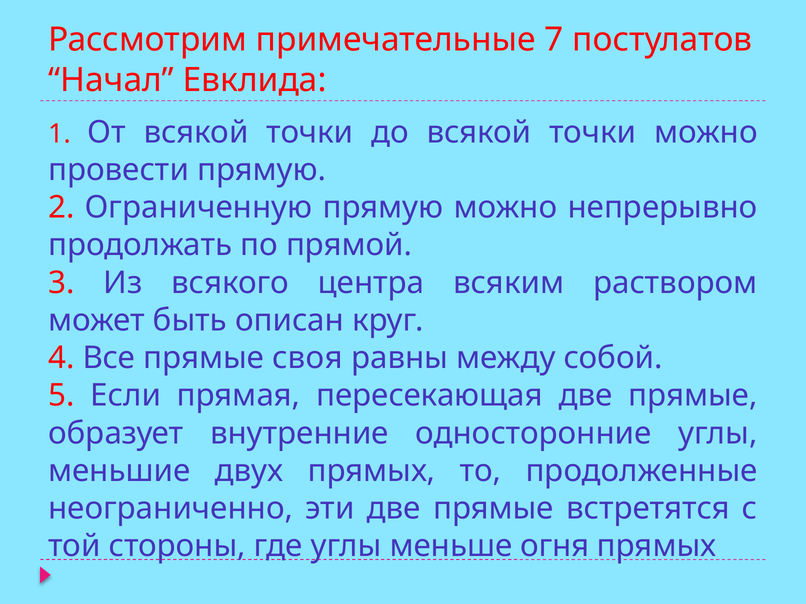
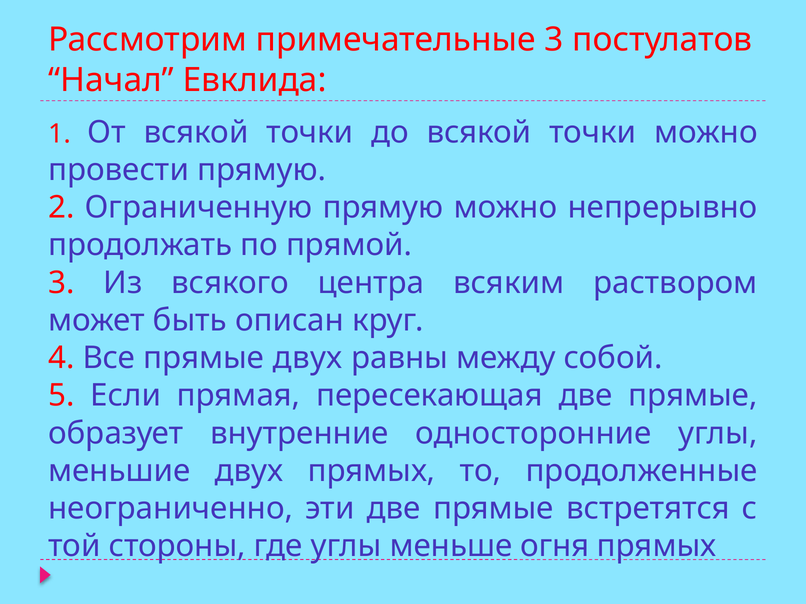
примечательные 7: 7 -> 3 (554, 40)
прямые своя: своя -> двух (307, 358)
